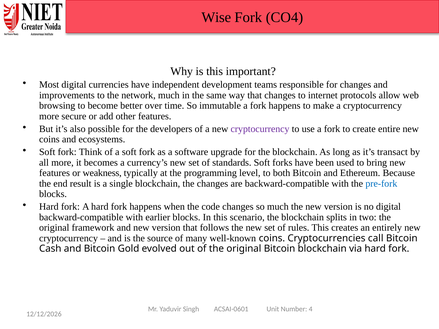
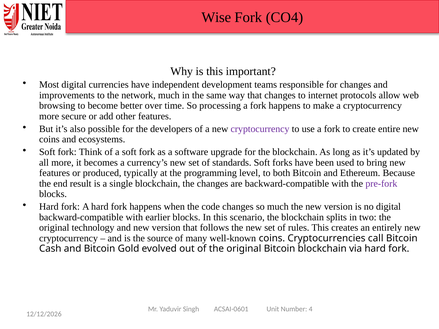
immutable: immutable -> processing (220, 106)
transact: transact -> updated (392, 152)
weakness: weakness -> produced (102, 173)
pre-fork colour: blue -> purple (381, 184)
framework: framework -> technology (93, 228)
